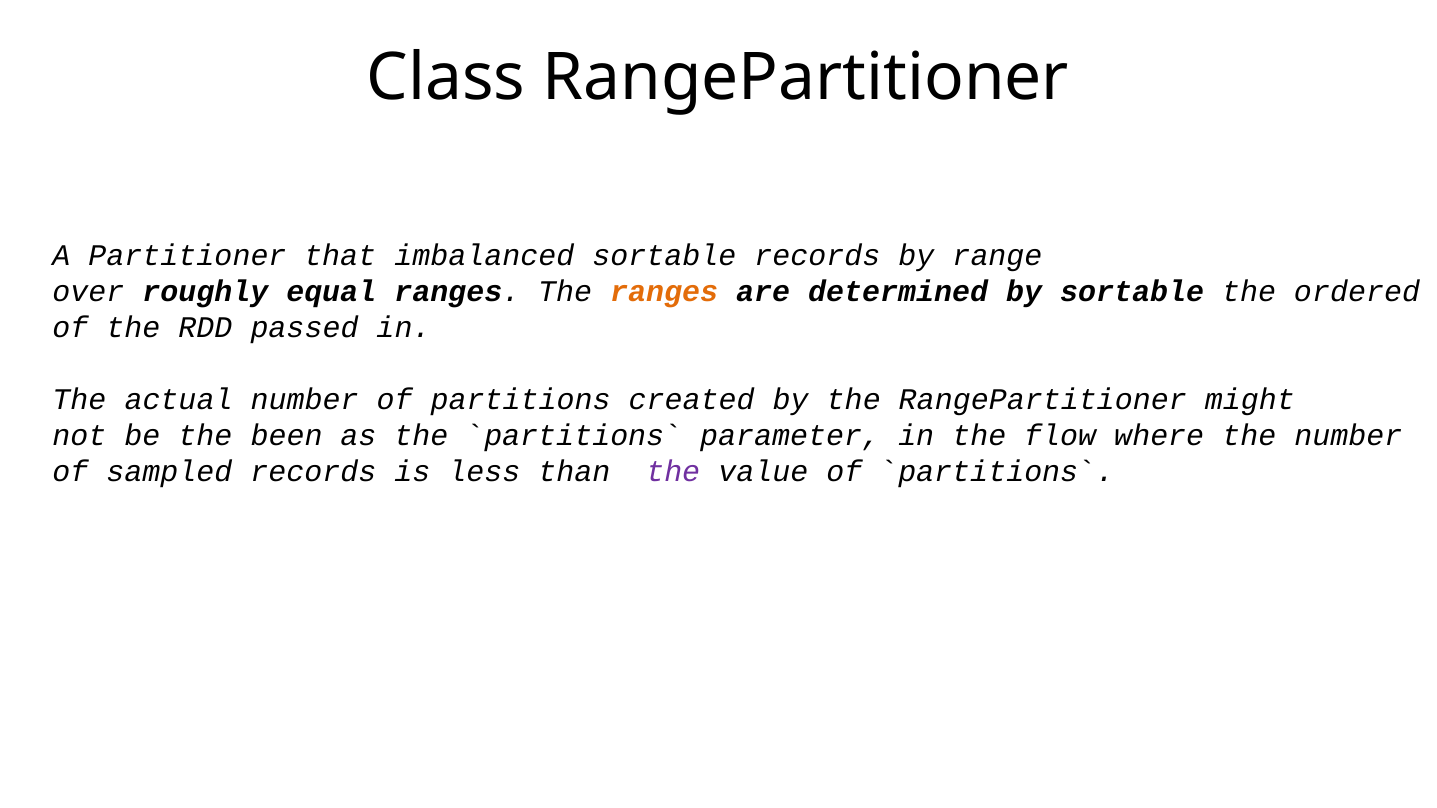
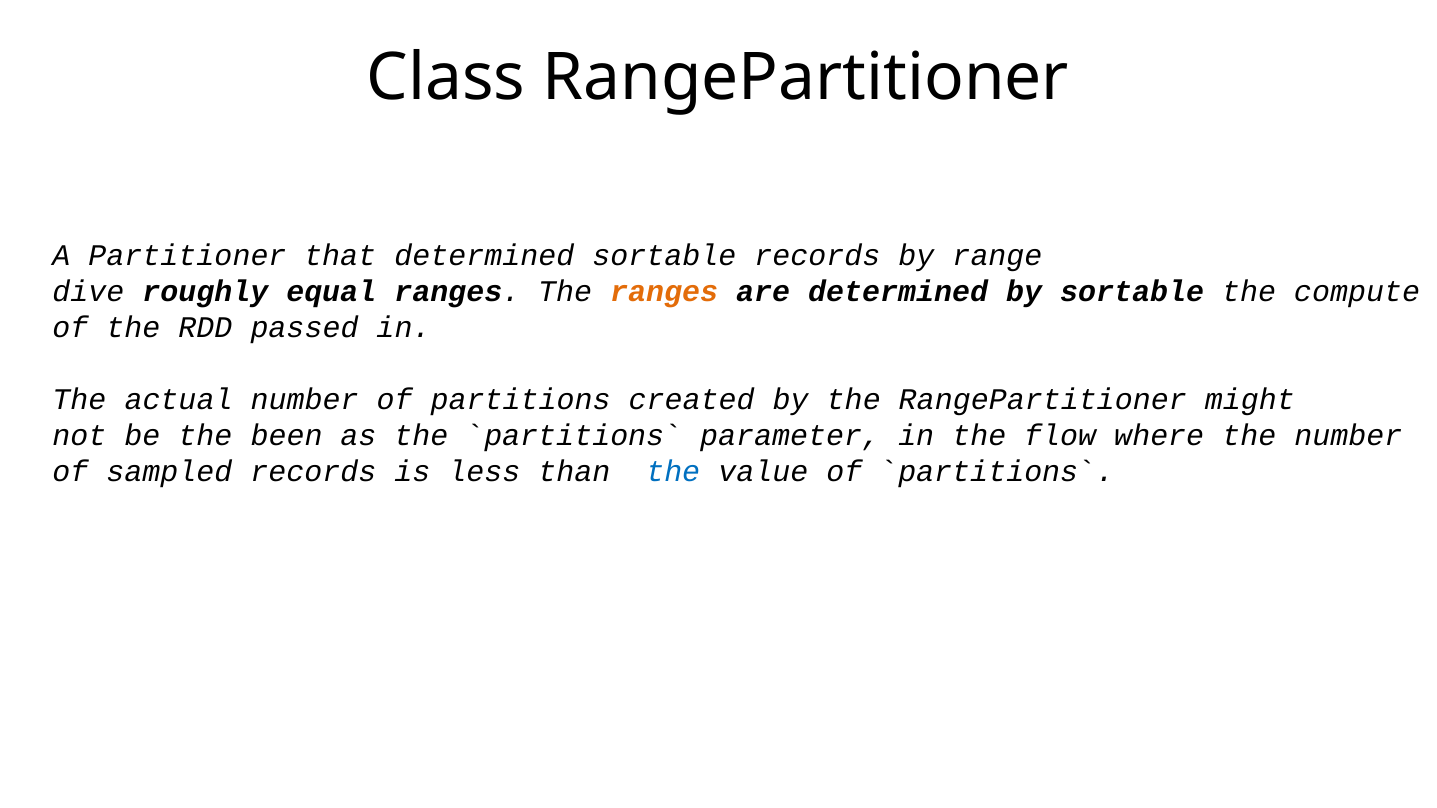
that imbalanced: imbalanced -> determined (484, 256)
over: over -> dive (88, 292)
ordered: ordered -> compute (1357, 292)
the colour: purple -> blue (673, 472)
